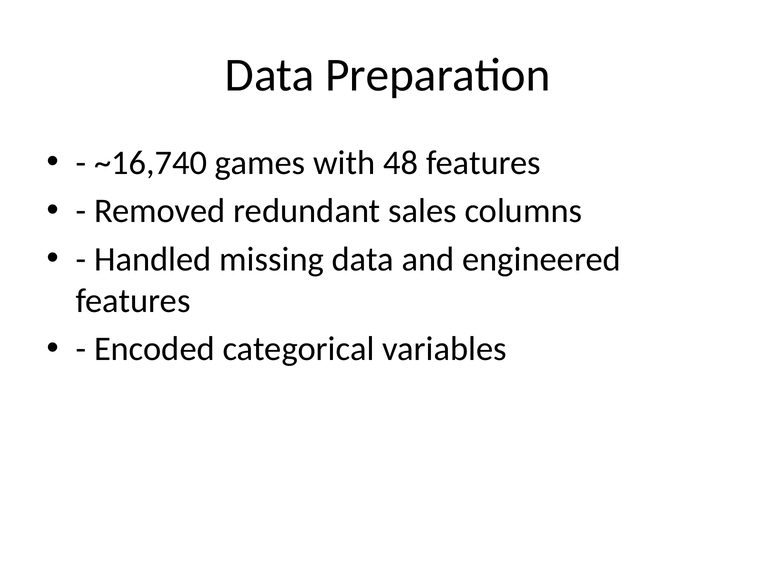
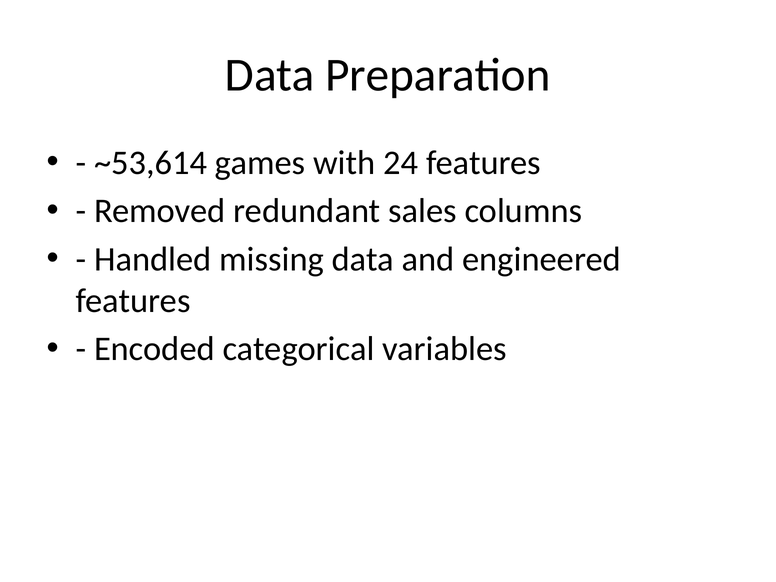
~16,740: ~16,740 -> ~53,614 (151, 163)
48: 48 -> 24 (401, 163)
